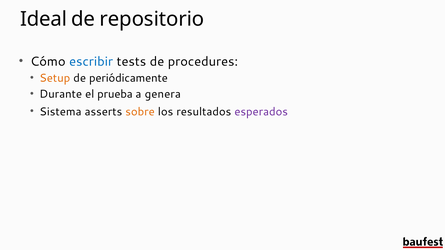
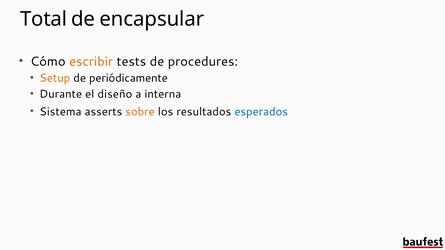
Ideal: Ideal -> Total (44, 19)
repositorio: repositorio -> encapsular (152, 19)
escribir colour: blue -> orange (91, 62)
prueba: prueba -> diseño (115, 94)
genera: genera -> interna (163, 94)
esperados colour: purple -> blue (261, 112)
